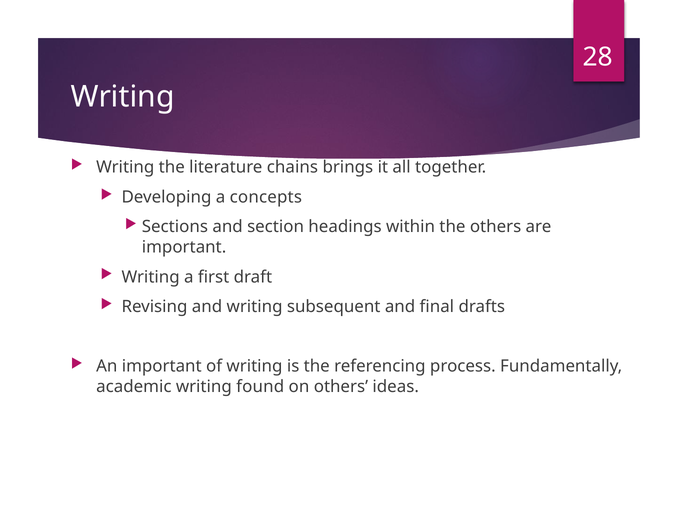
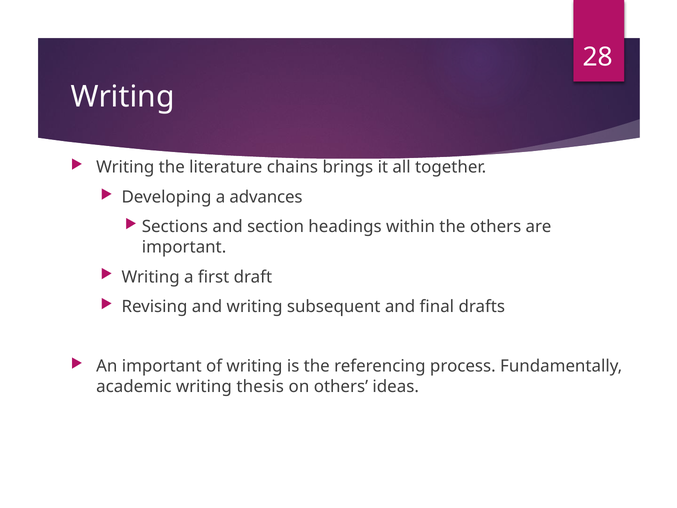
concepts: concepts -> advances (266, 197)
found: found -> thesis (260, 386)
